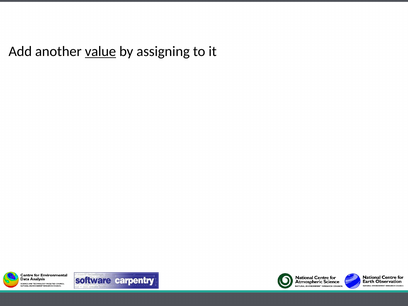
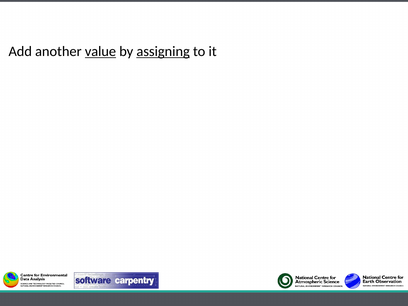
assigning underline: none -> present (163, 51)
